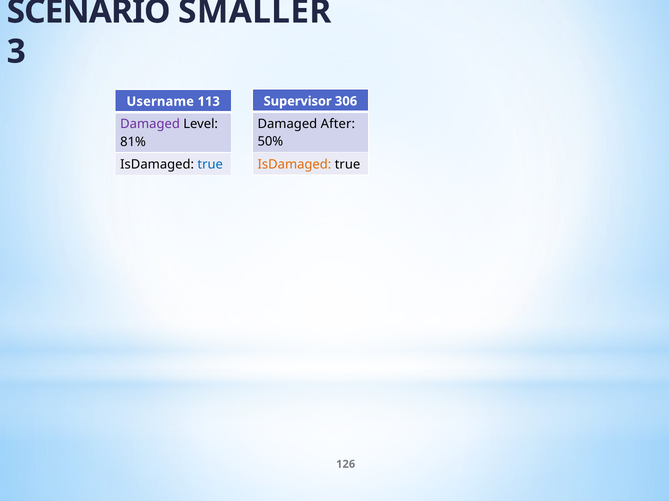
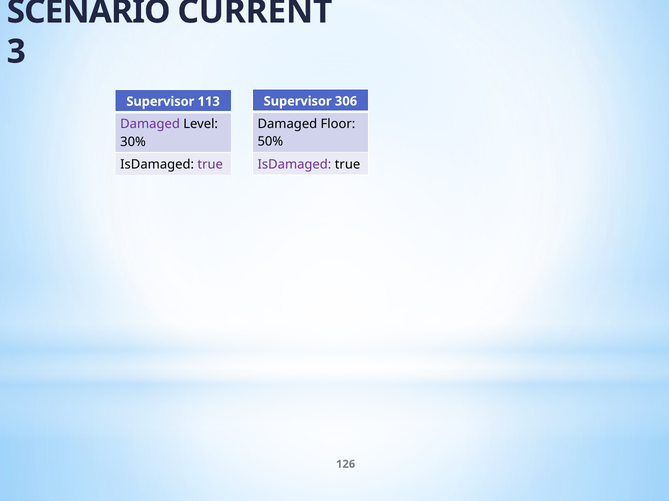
SMALLER: SMALLER -> CURRENT (255, 12)
Username: Username -> Supervisor (160, 102)
After: After -> Floor (338, 124)
81%: 81% -> 30% (133, 142)
IsDamaged colour: orange -> purple (294, 165)
true colour: blue -> purple (210, 165)
